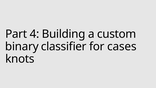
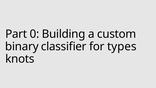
4: 4 -> 0 (34, 34)
cases: cases -> types (122, 46)
